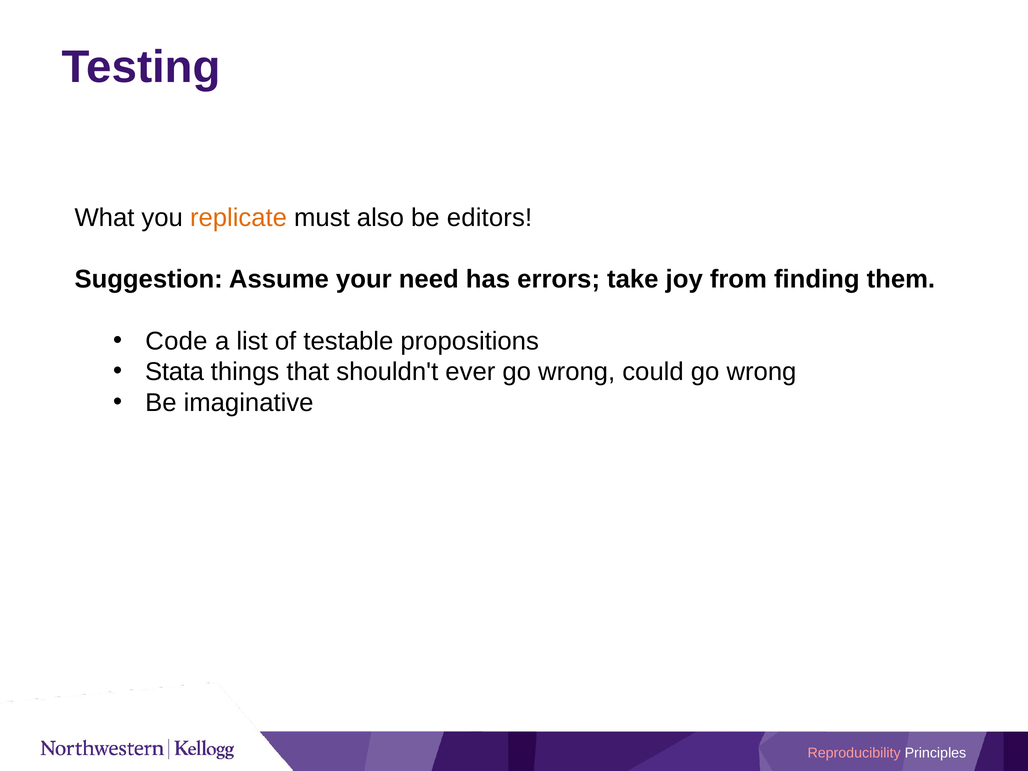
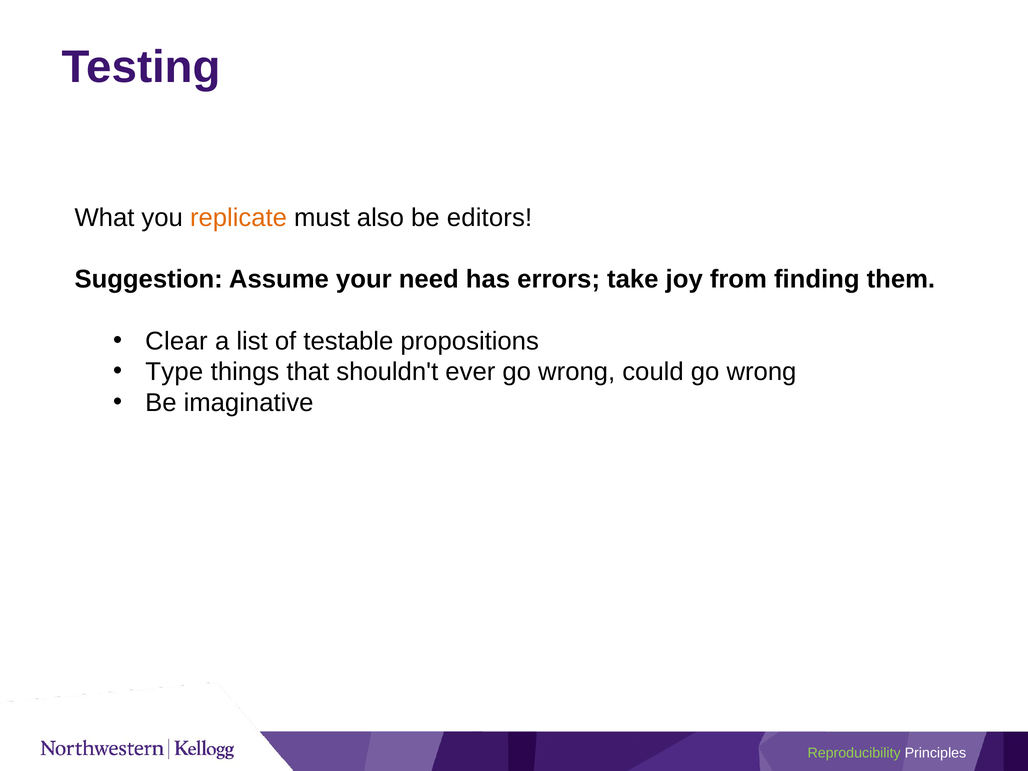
Code: Code -> Clear (176, 341)
Stata: Stata -> Type (174, 372)
Reproducibility colour: pink -> light green (854, 753)
